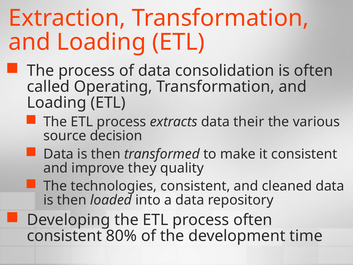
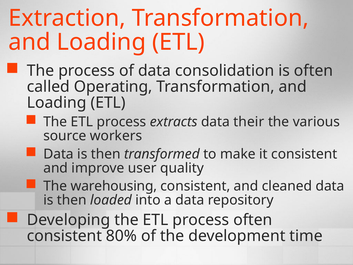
decision: decision -> workers (116, 136)
they: they -> user (142, 168)
technologies: technologies -> warehousing (114, 186)
